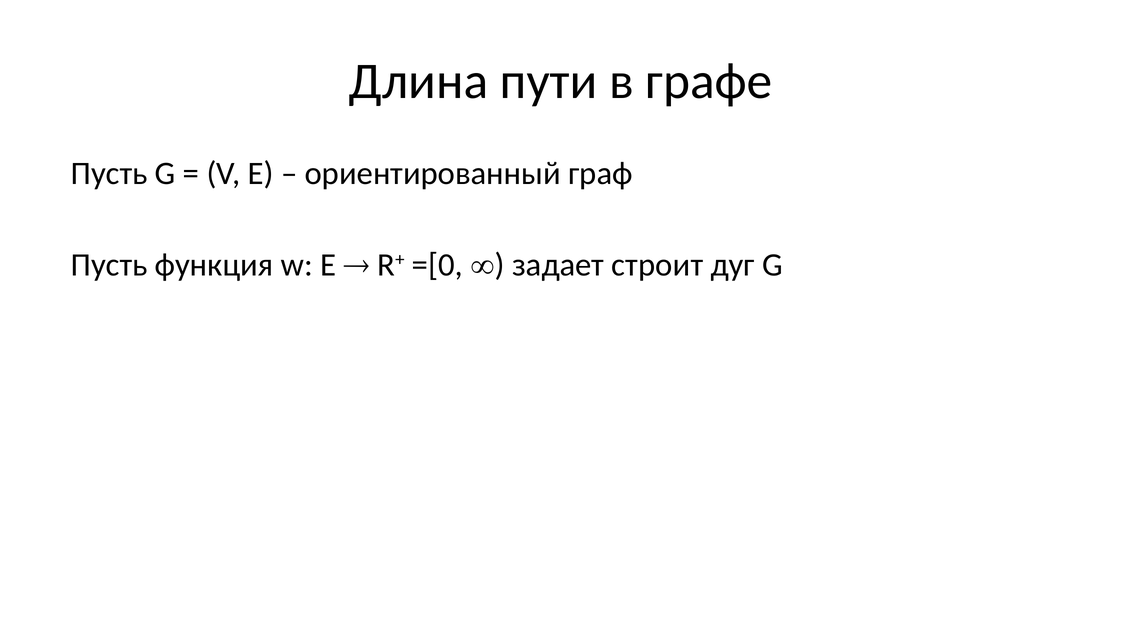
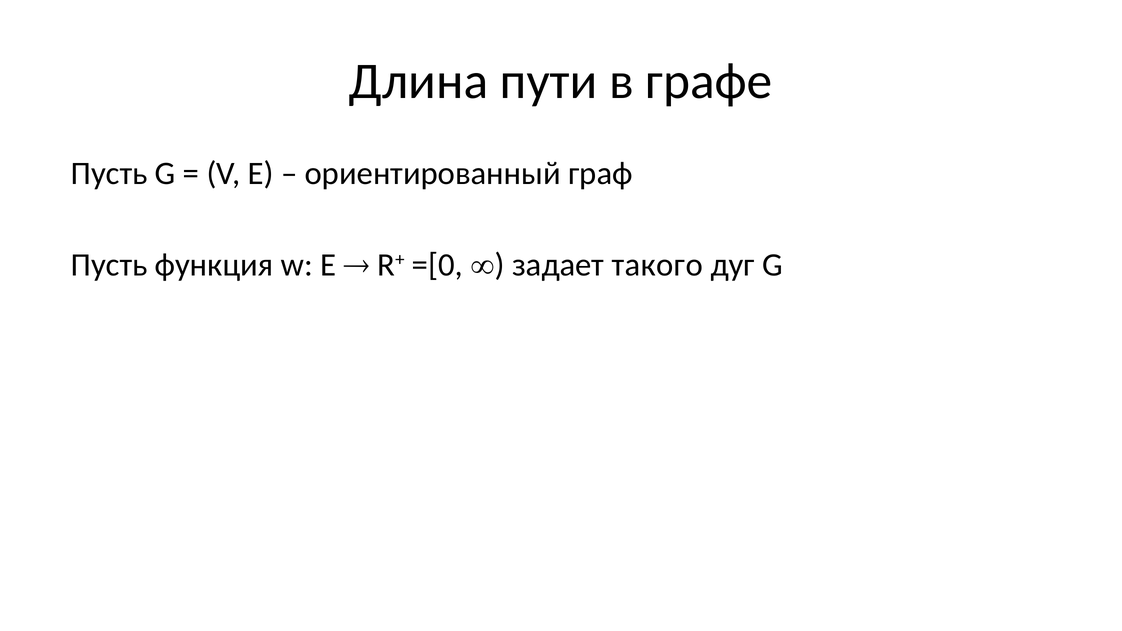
строит: строит -> такого (657, 265)
